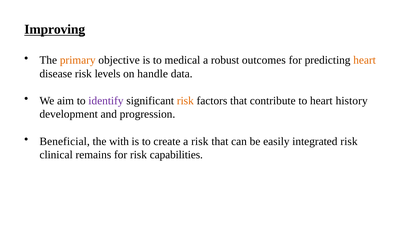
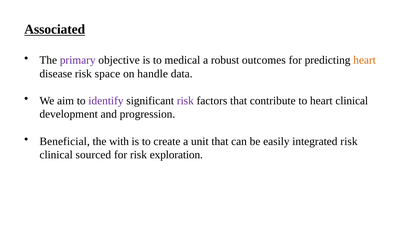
Improving: Improving -> Associated (55, 29)
primary colour: orange -> purple (78, 60)
levels: levels -> space (107, 74)
risk colour: orange -> purple (185, 101)
heart history: history -> clinical (352, 101)
a risk: risk -> unit (200, 142)
remains: remains -> sourced (93, 155)
capabilities: capabilities -> exploration (176, 155)
